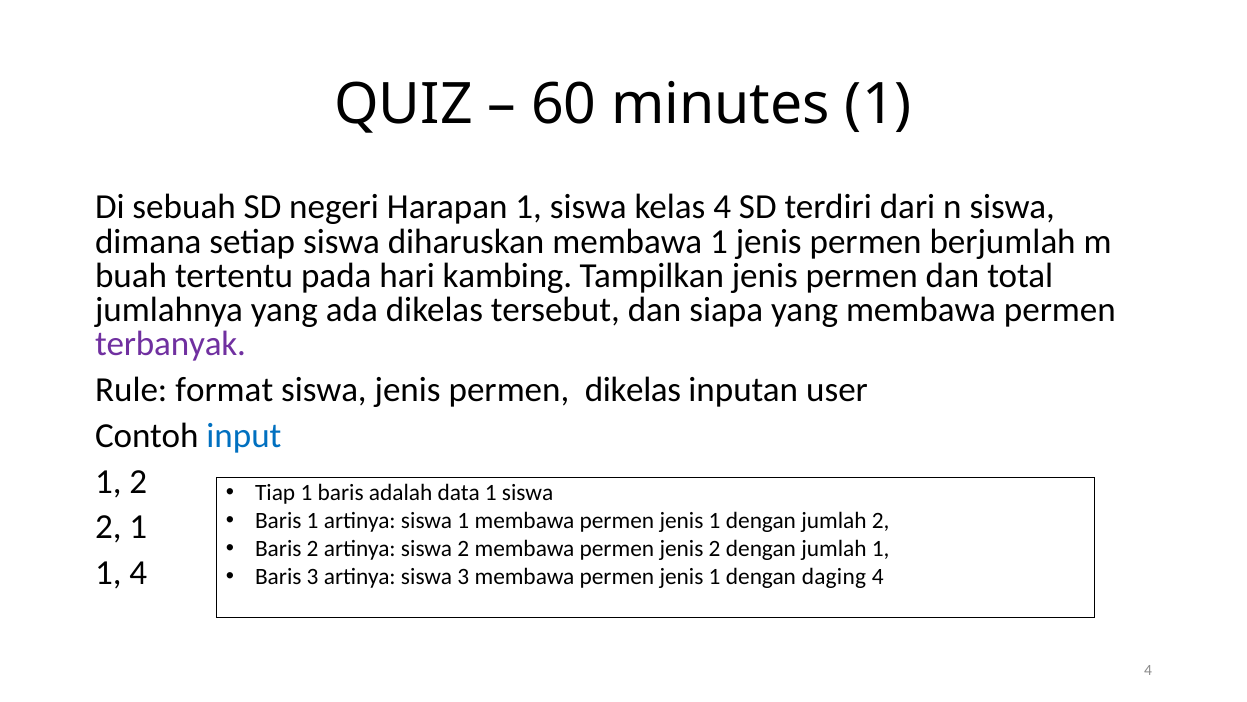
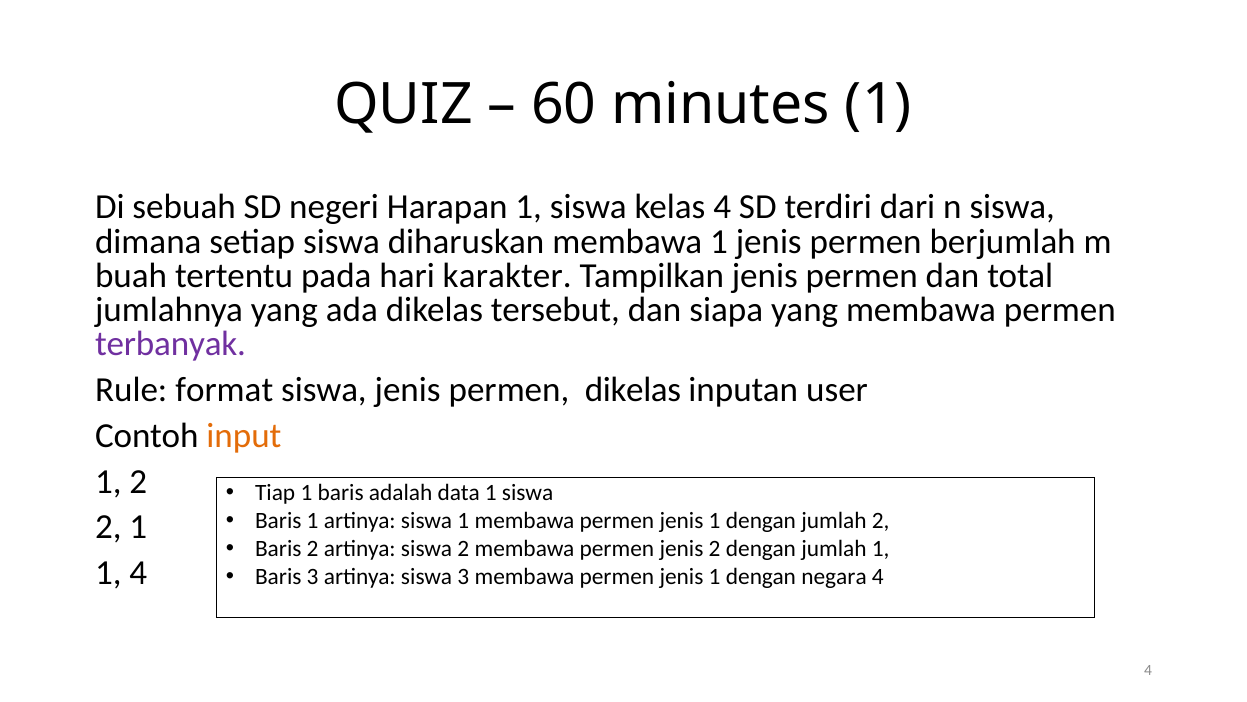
kambing: kambing -> karakter (507, 275)
input colour: blue -> orange (244, 435)
daging: daging -> negara (834, 577)
